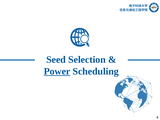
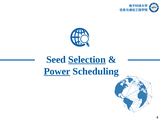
Selection underline: none -> present (87, 60)
